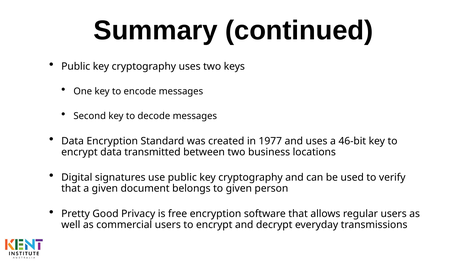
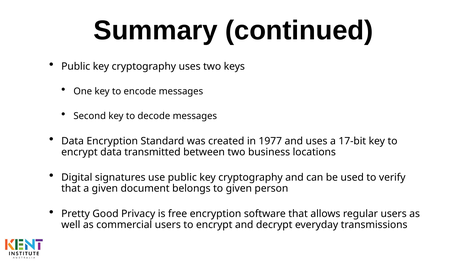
46-bit: 46-bit -> 17-bit (352, 141)
